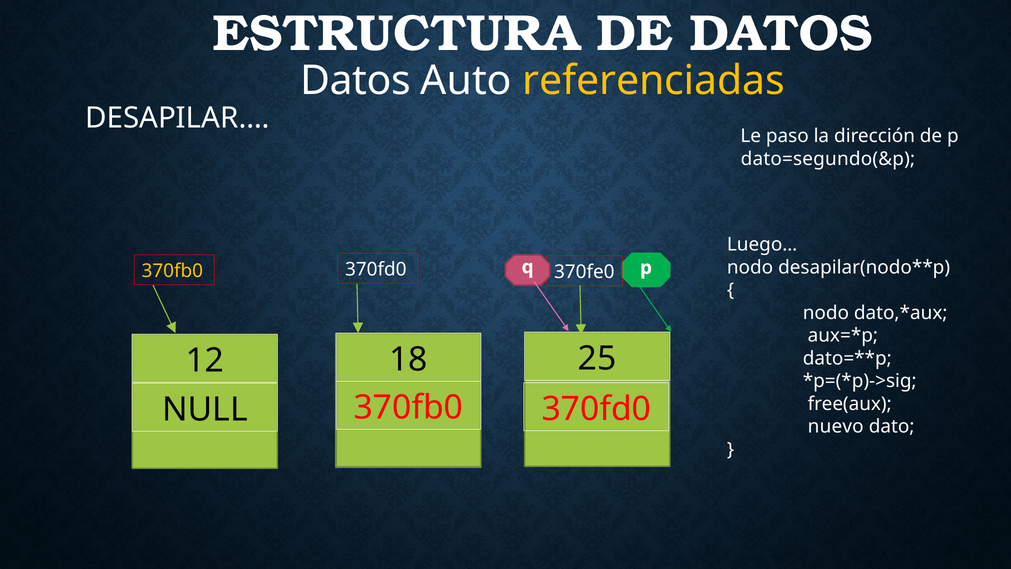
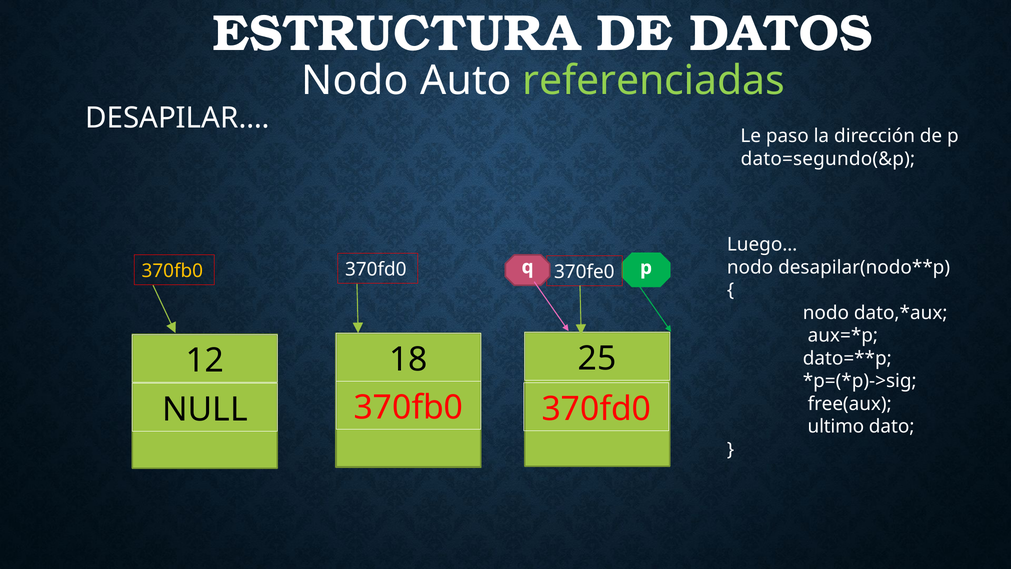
Datos: Datos -> Nodo (355, 81)
referenciadas colour: yellow -> light green (654, 81)
nuevo: nuevo -> ultimo (836, 426)
